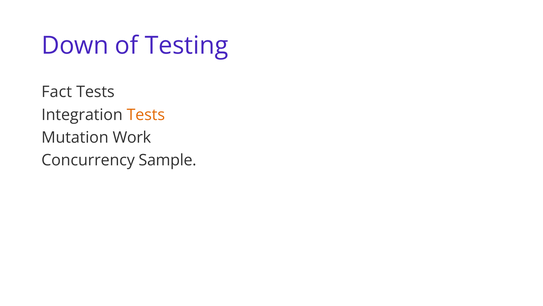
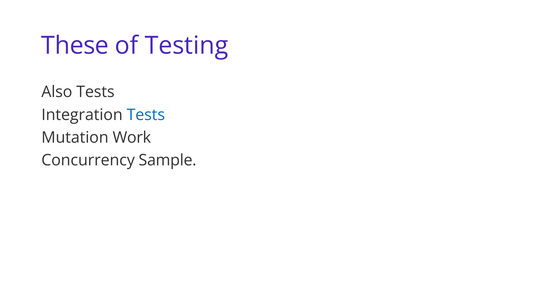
Down: Down -> These (75, 46)
Fact: Fact -> Also (57, 92)
Tests colour: orange -> blue (146, 115)
